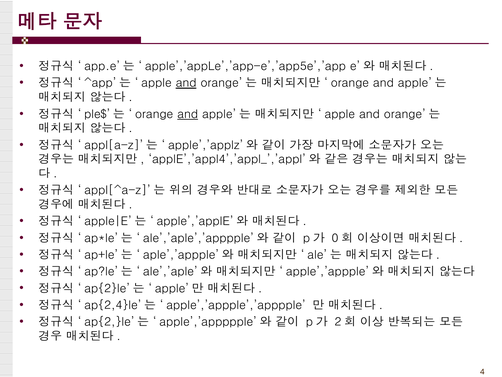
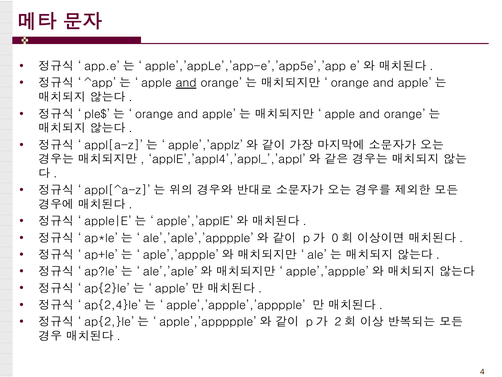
and underline: present -> none (188, 114)
